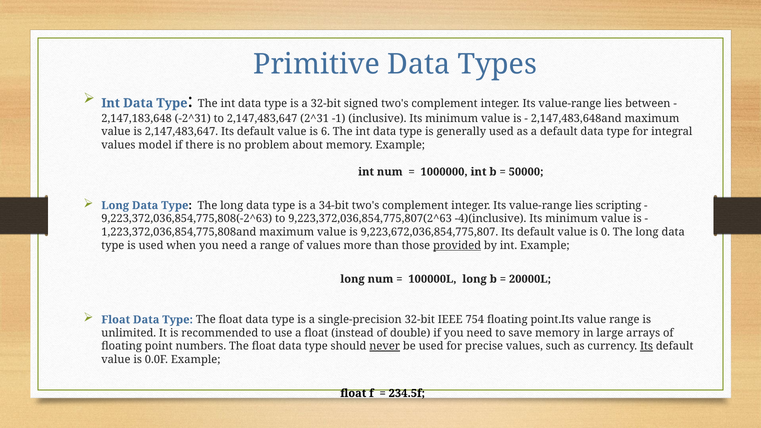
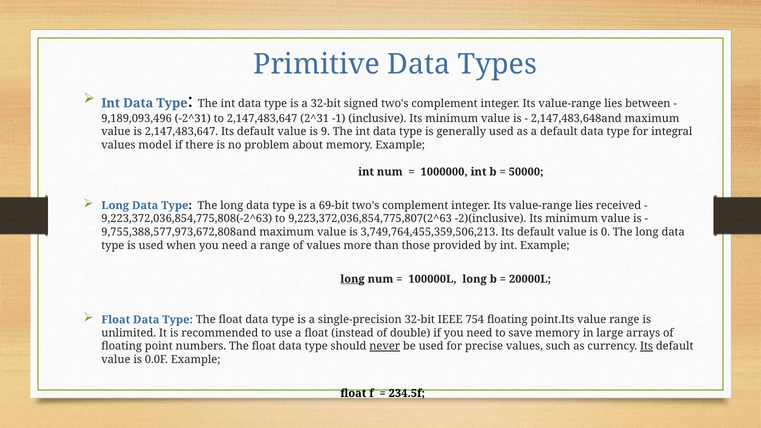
2,147,183,648: 2,147,183,648 -> 9,189,093,496 (137, 119)
6: 6 -> 9 (325, 132)
34-bit: 34-bit -> 69-bit (334, 205)
scripting: scripting -> received (619, 205)
-4)(inclusive: -4)(inclusive -> -2)(inclusive (491, 219)
1,223,372,036,854,775,808and: 1,223,372,036,854,775,808and -> 9,755,388,577,973,672,808and (179, 232)
9,223,672,036,854,775,807: 9,223,672,036,854,775,807 -> 3,749,764,455,359,506,213 (429, 232)
provided underline: present -> none (457, 245)
long underline: none -> present (353, 279)
